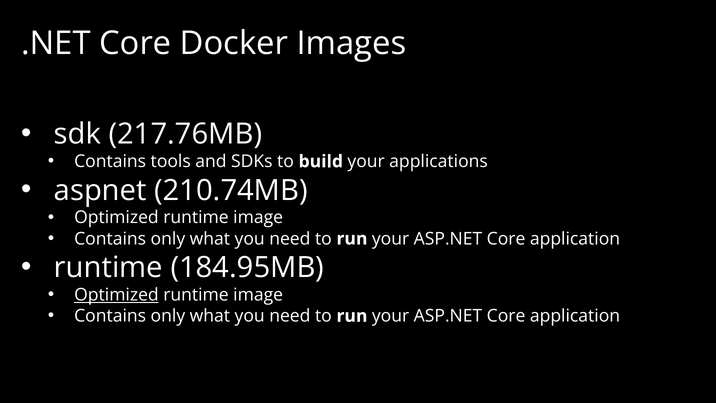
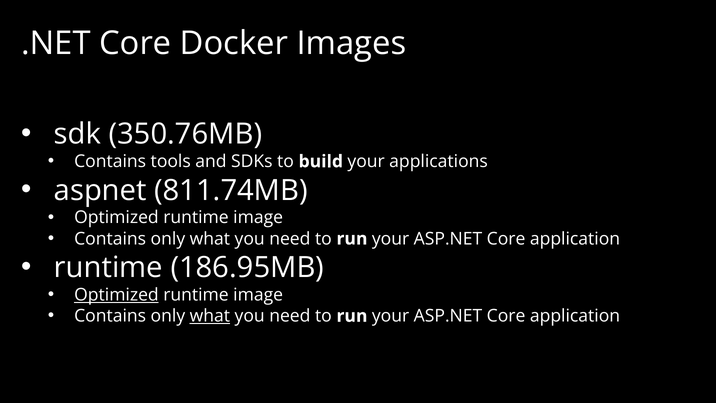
217.76MB: 217.76MB -> 350.76MB (185, 134)
210.74MB: 210.74MB -> 811.74MB (231, 190)
184.95MB: 184.95MB -> 186.95MB (247, 267)
what underline: none -> present (210, 316)
